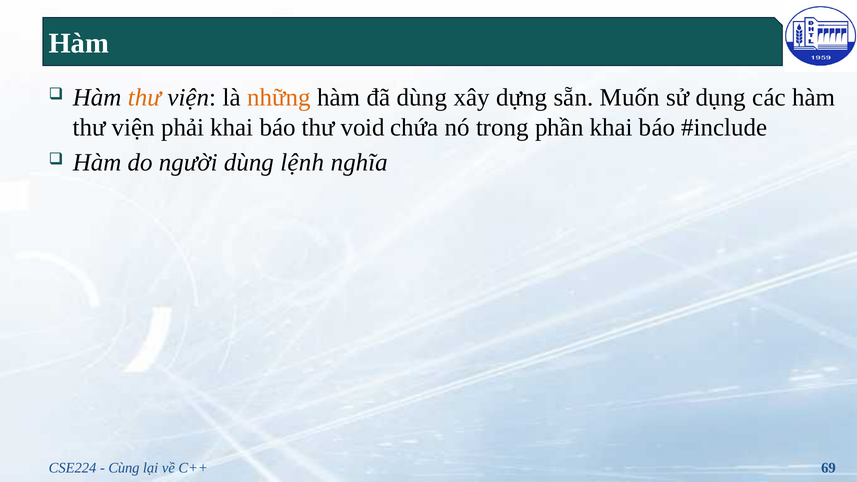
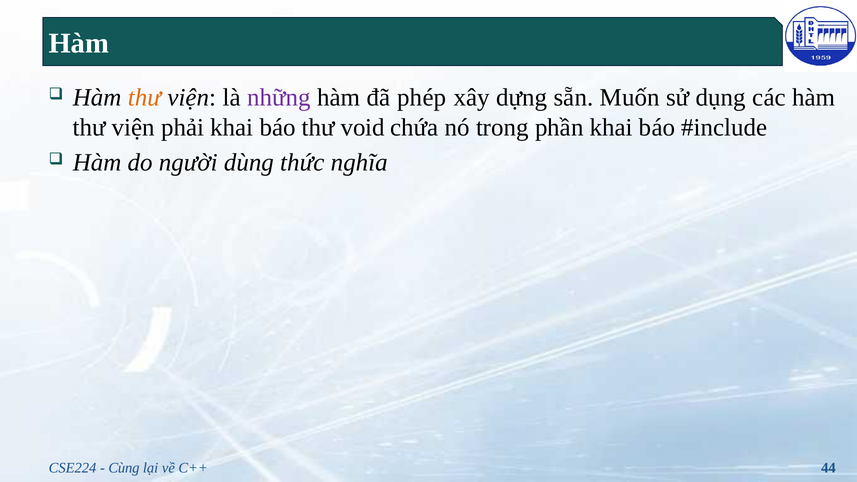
những colour: orange -> purple (279, 98)
đã dùng: dùng -> phép (422, 98)
lệnh: lệnh -> thức (302, 163)
69: 69 -> 44 (828, 468)
